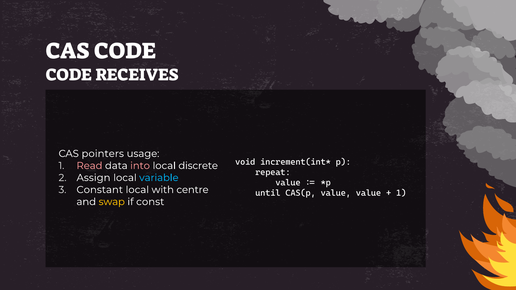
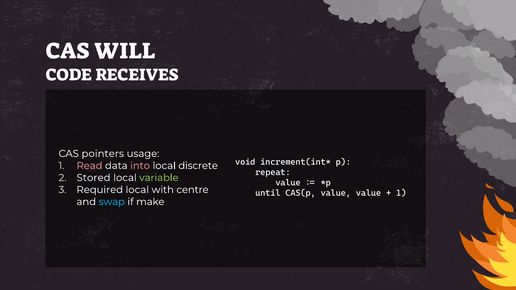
CAS CODE: CODE -> WILL (125, 51)
Assign: Assign -> Stored (94, 178)
variable colour: light blue -> light green (159, 178)
Constant: Constant -> Required (100, 190)
swap colour: yellow -> light blue (112, 202)
const: const -> make (150, 202)
